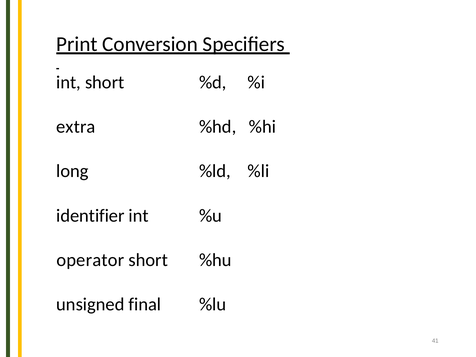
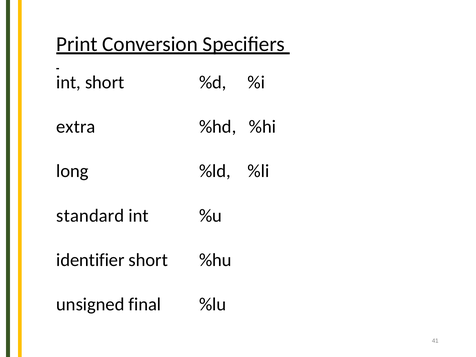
identifier: identifier -> standard (90, 216)
operator: operator -> identifier (90, 260)
